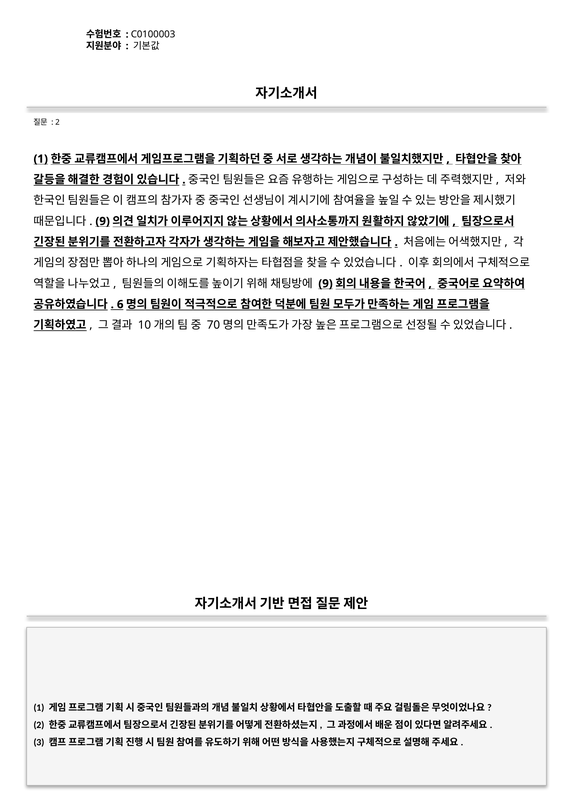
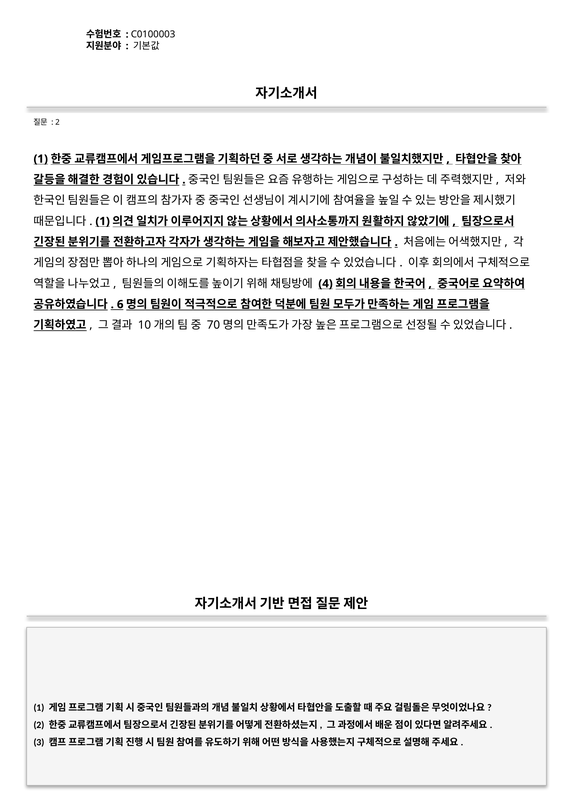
9: 9 -> 1 (103, 221)
9: 9 -> 4 (326, 284)
